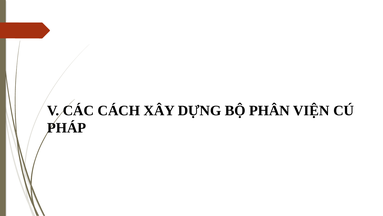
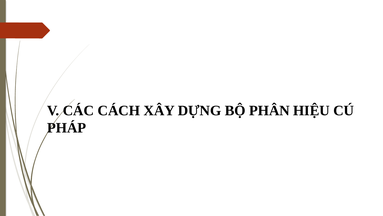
VIỆN: VIỆN -> HIỆU (311, 110)
